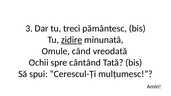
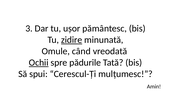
treci: treci -> ușor (72, 29)
Ochii underline: none -> present (39, 63)
cântând: cântând -> pădurile (85, 63)
